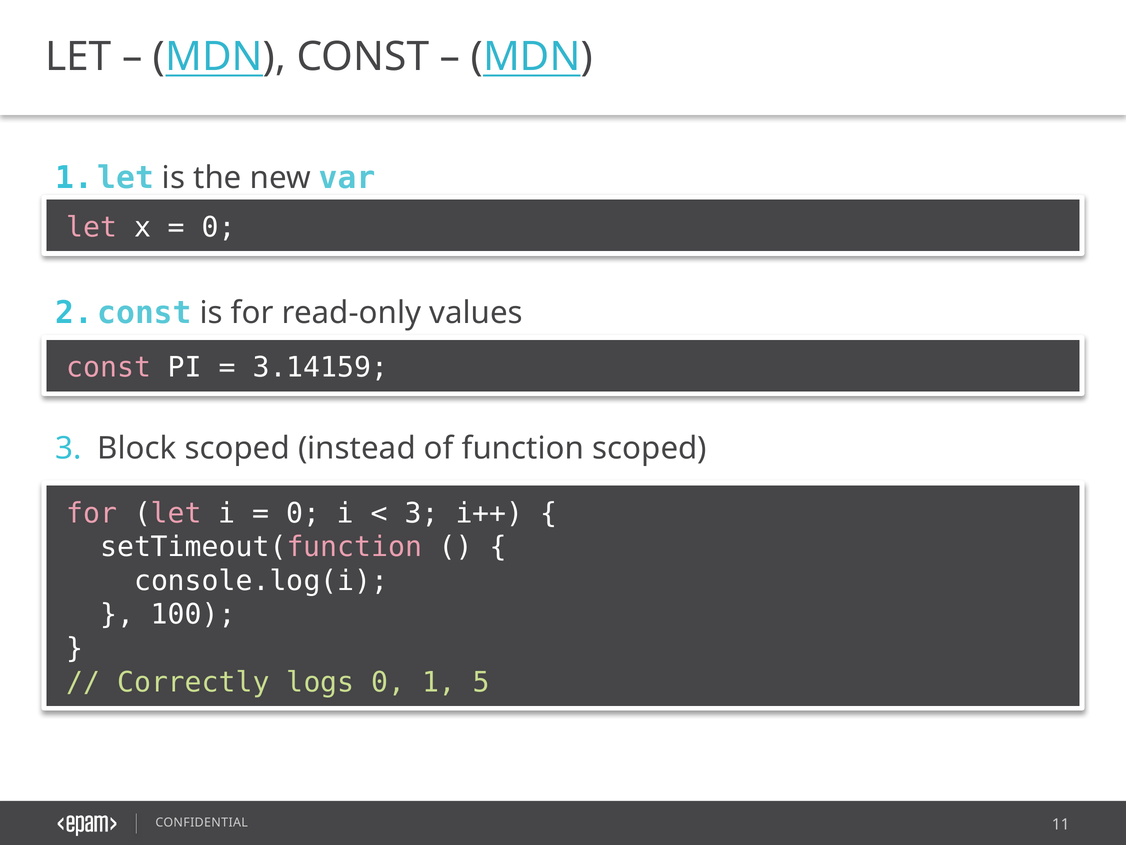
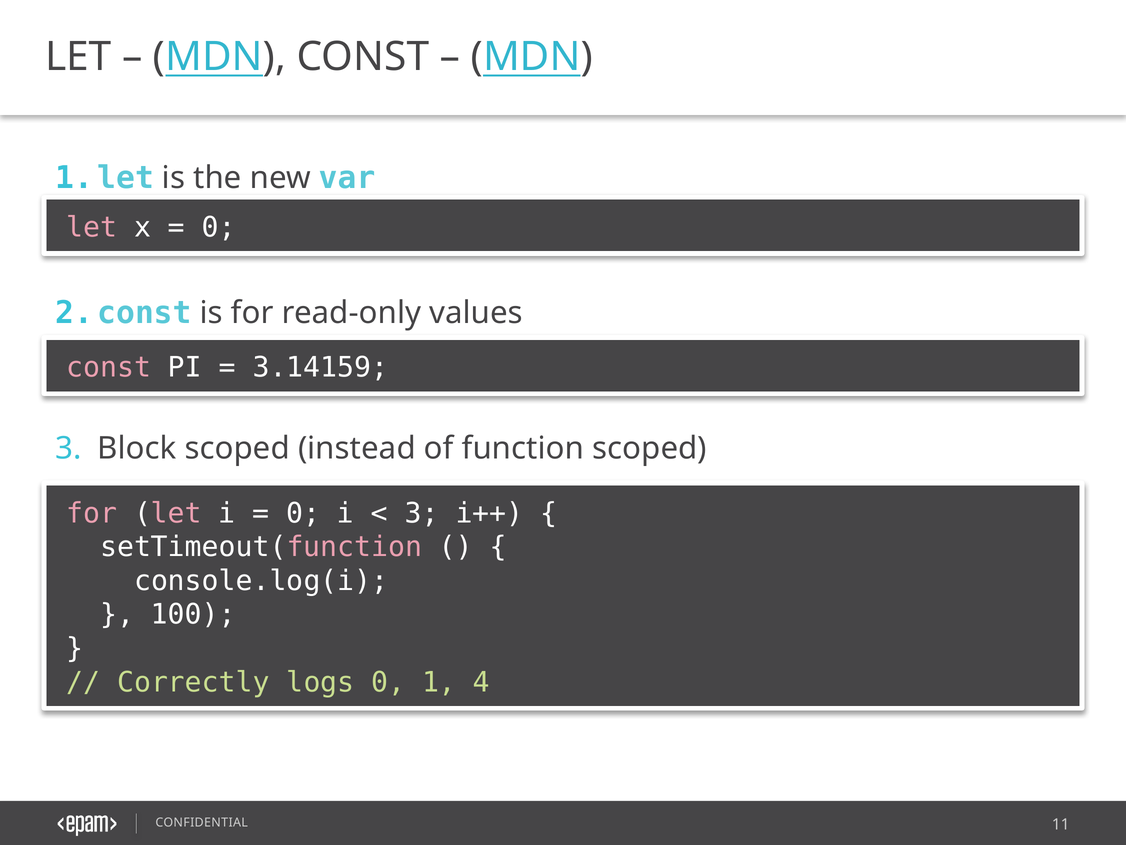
5: 5 -> 4 (481, 682)
